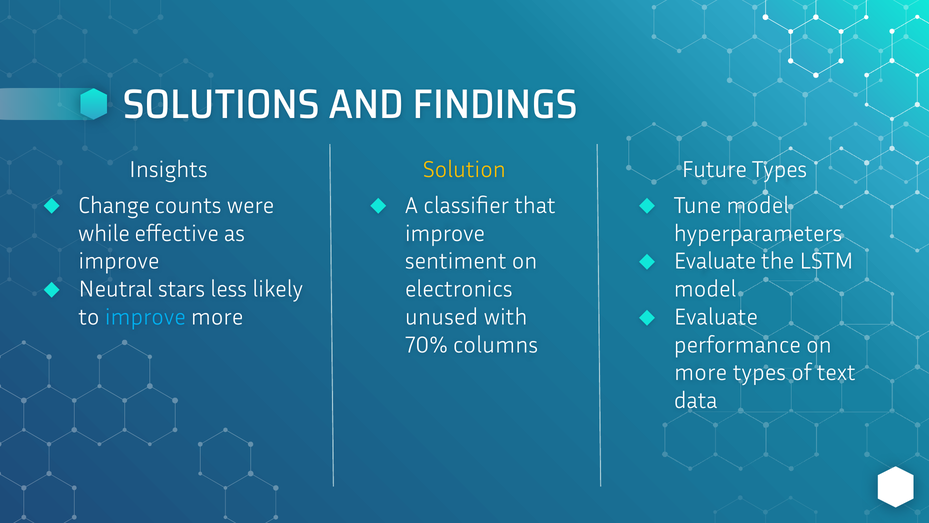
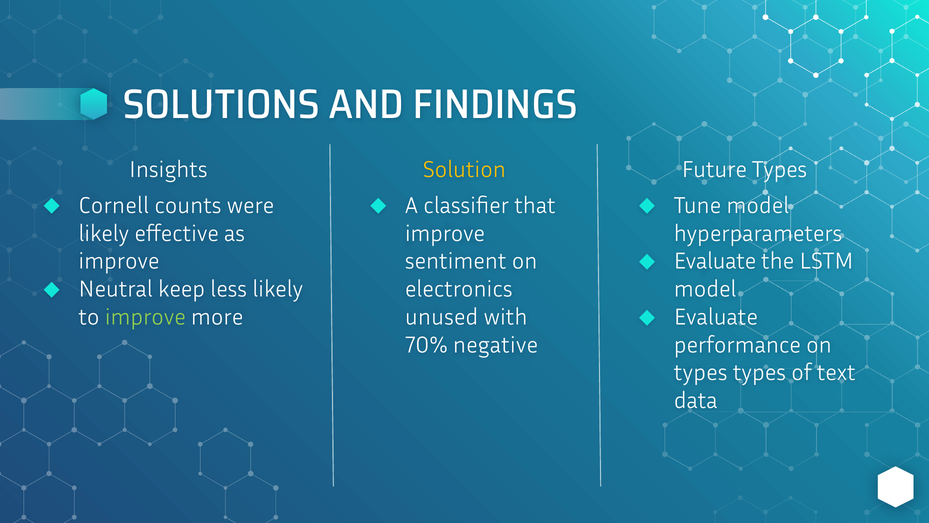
Change: Change -> Cornell (114, 205)
while: while -> likely (104, 233)
stars: stars -> keep (182, 289)
improve colour: light blue -> light green (145, 317)
columns: columns -> negative (495, 345)
more: more -> types (701, 373)
